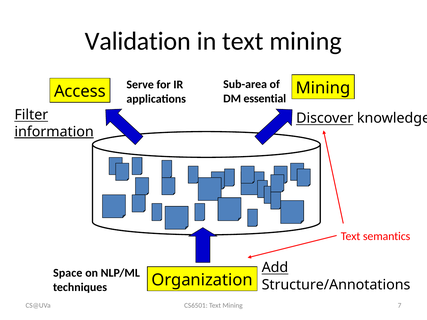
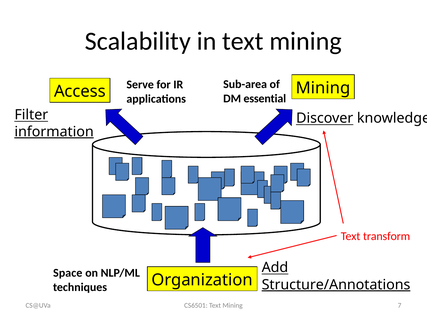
Validation: Validation -> Scalability (138, 41)
semantics: semantics -> transform (387, 236)
Structure/Annotations underline: none -> present (336, 285)
